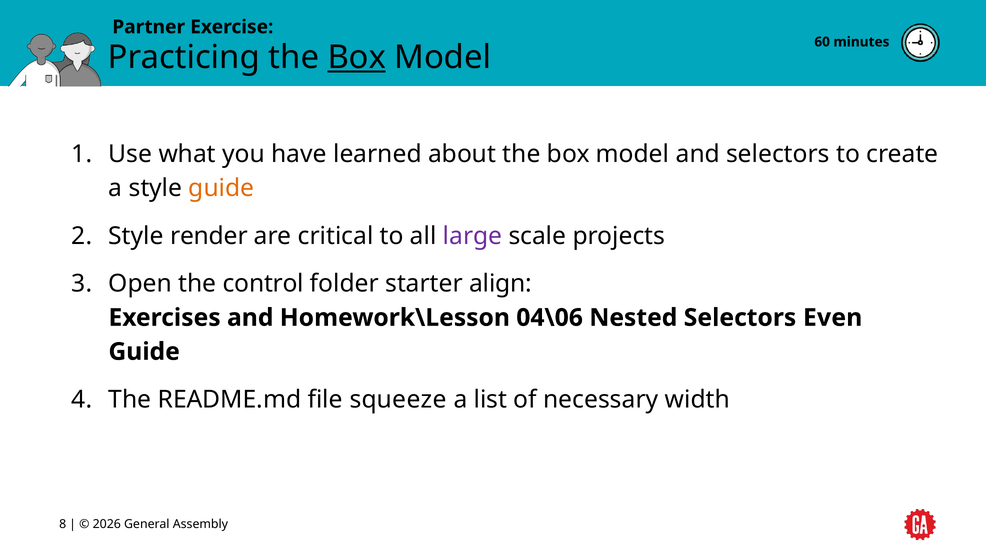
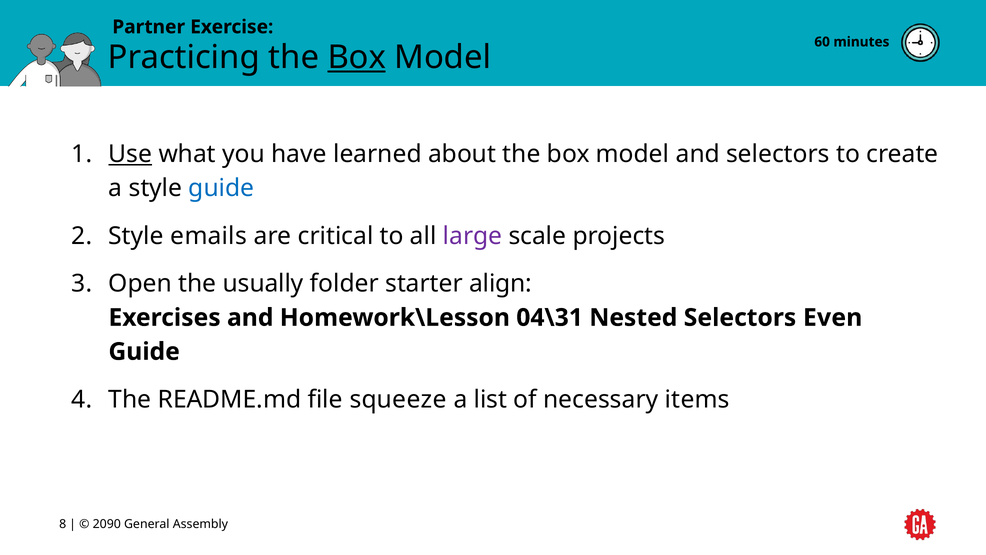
Use underline: none -> present (130, 154)
guide colour: orange -> blue (221, 188)
render: render -> emails (209, 236)
control: control -> usually (263, 283)
04\06: 04\06 -> 04\31 (550, 317)
width: width -> items (697, 399)
2026: 2026 -> 2090 (107, 524)
